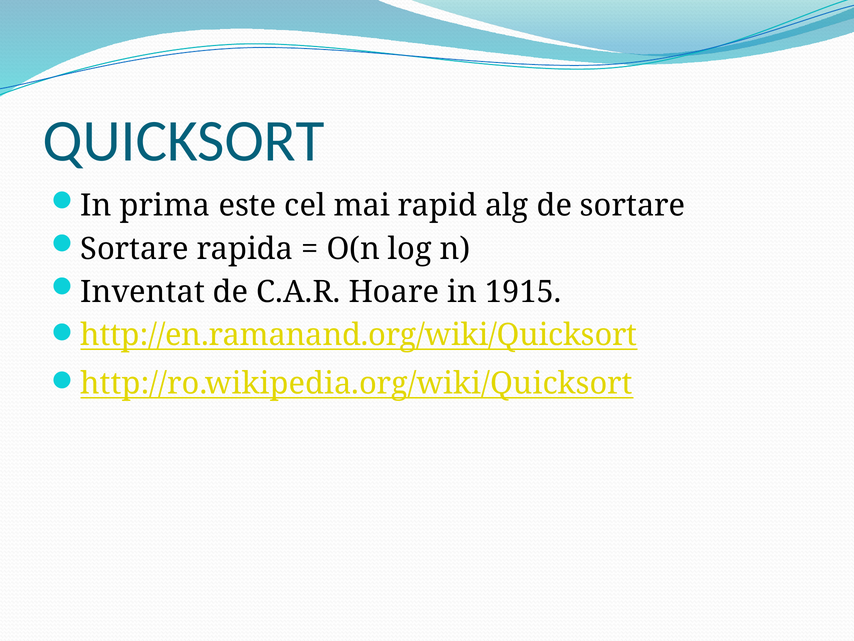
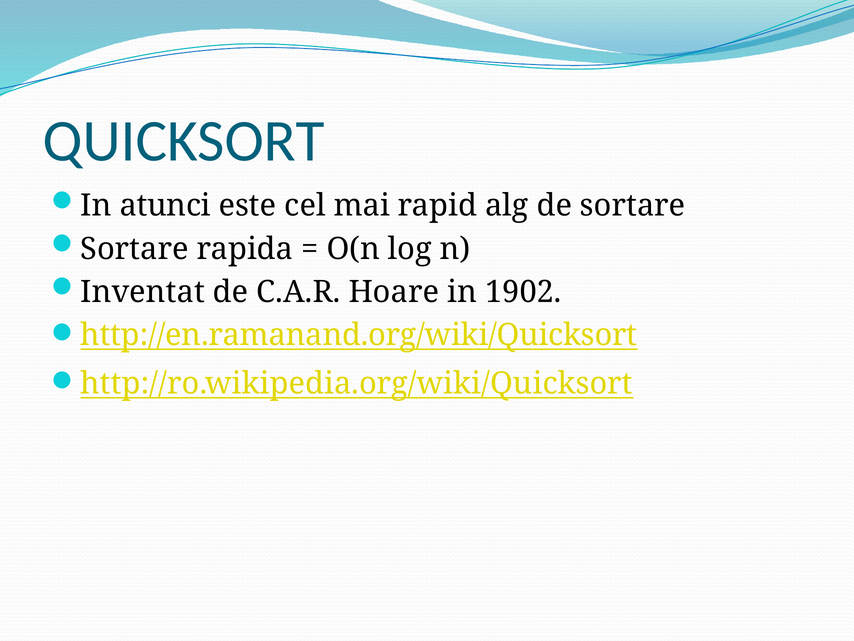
prima: prima -> atunci (165, 206)
1915: 1915 -> 1902 (523, 292)
